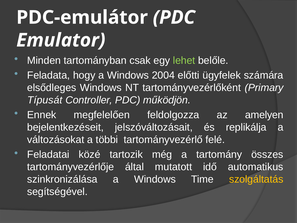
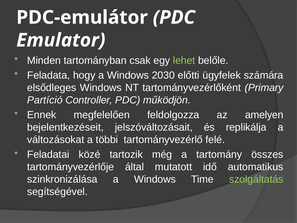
2004: 2004 -> 2030 (163, 75)
Típusát: Típusát -> Partíció (45, 100)
szolgáltatás colour: yellow -> light green (256, 179)
